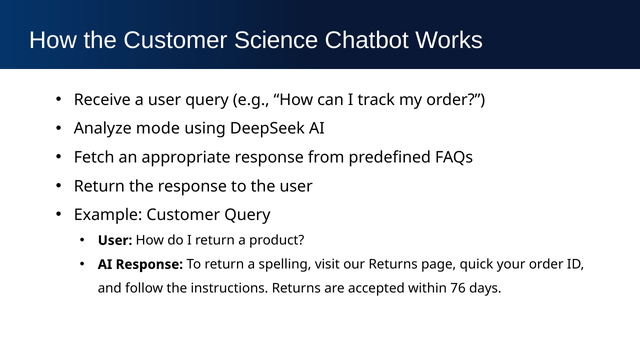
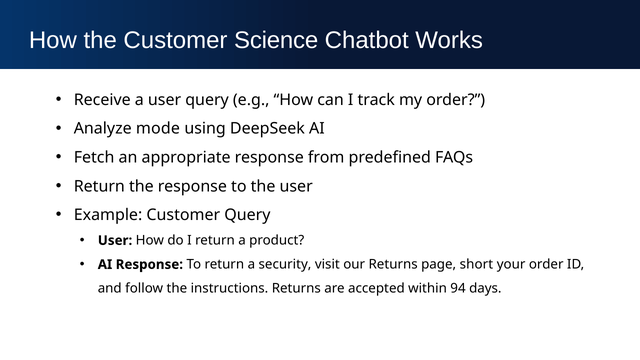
spelling: spelling -> security (285, 264)
quick: quick -> short (476, 264)
76: 76 -> 94 (458, 288)
